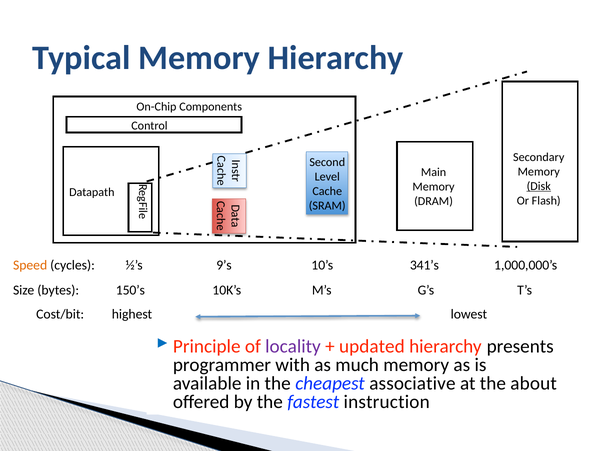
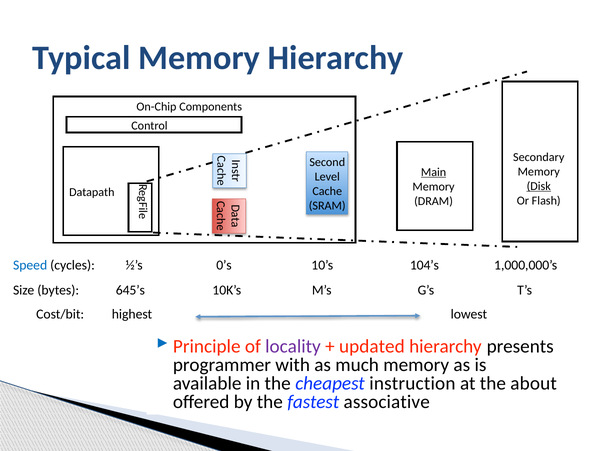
Main underline: none -> present (434, 172)
Speed colour: orange -> blue (30, 265)
9’s: 9’s -> 0’s (224, 265)
341’s: 341’s -> 104’s (424, 265)
150’s: 150’s -> 645’s (130, 290)
associative: associative -> instruction (412, 383)
instruction: instruction -> associative (387, 401)
